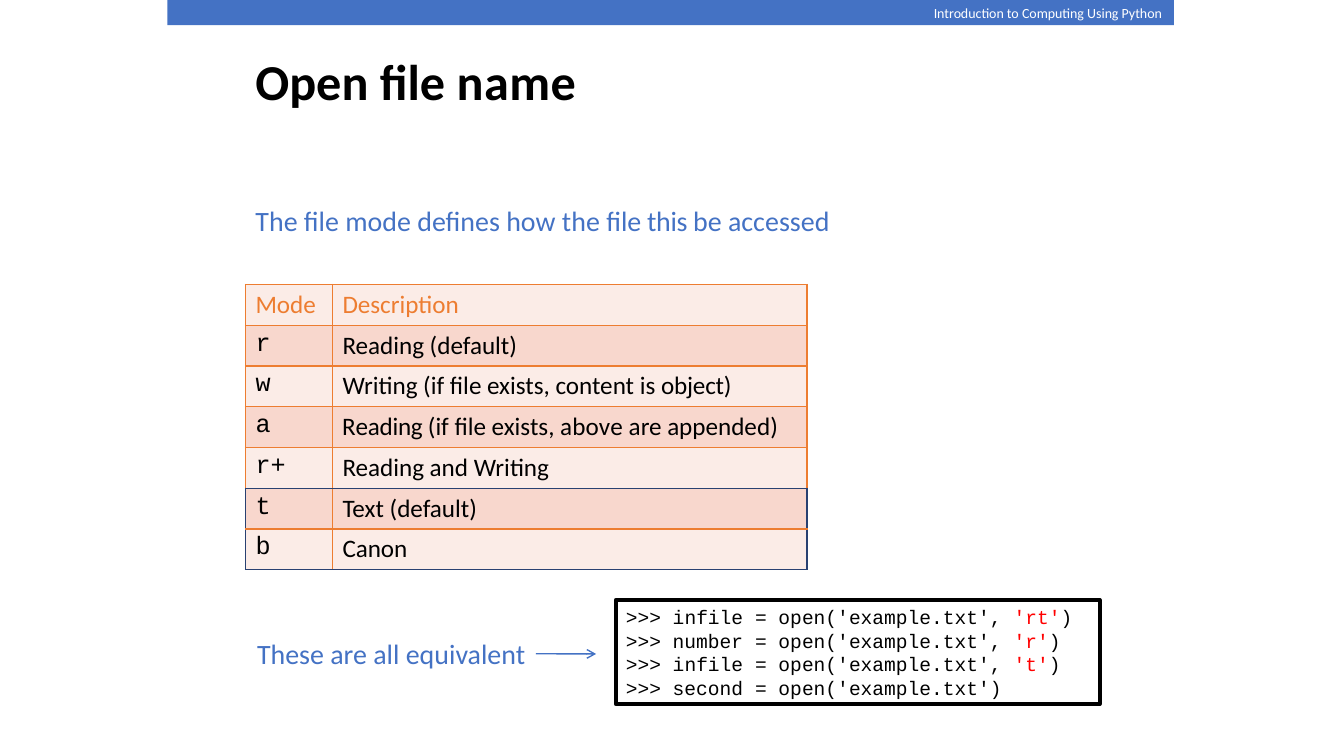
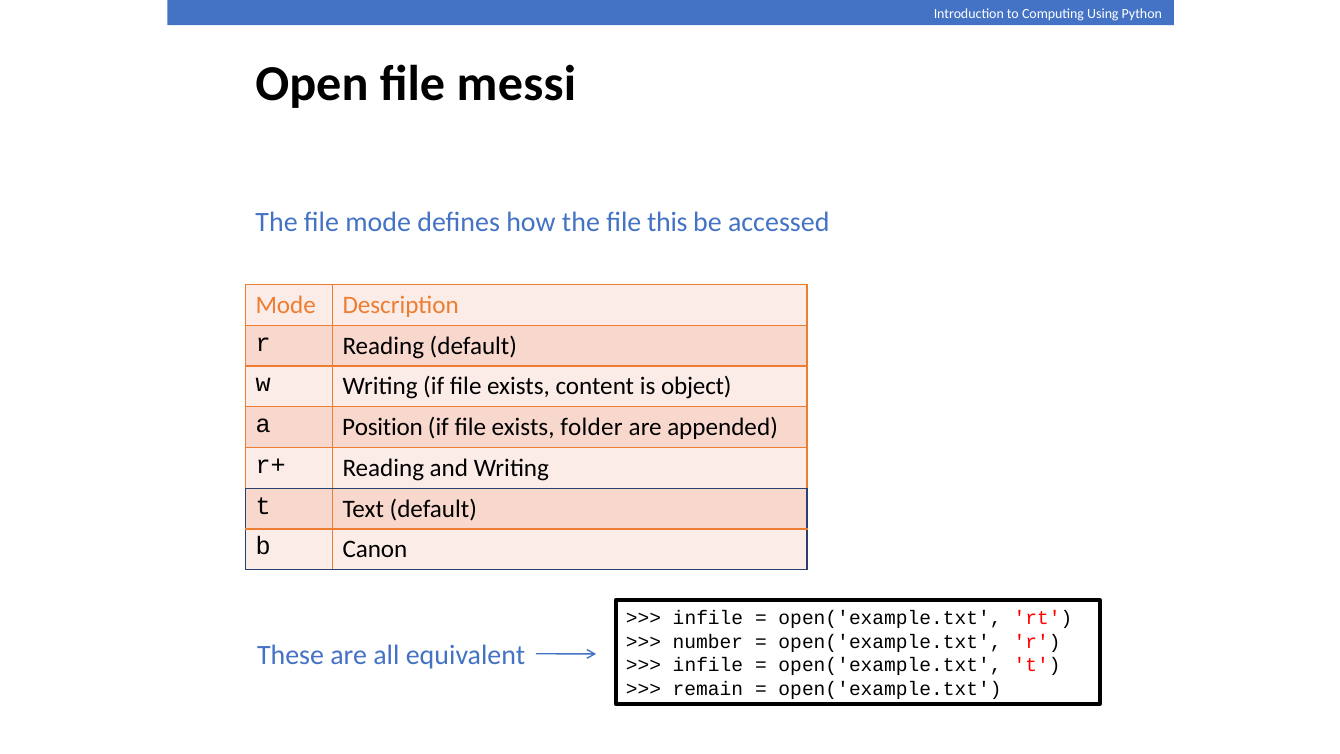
name: name -> messi (516, 84)
a Reading: Reading -> Position (382, 427)
above: above -> folder (591, 427)
second: second -> remain (708, 688)
